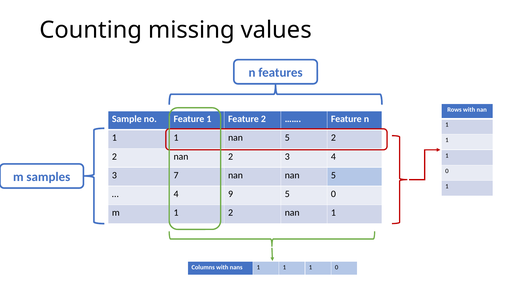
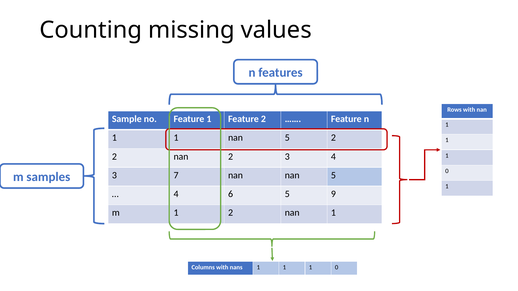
9: 9 -> 6 (231, 194)
5 0: 0 -> 9 (333, 194)
